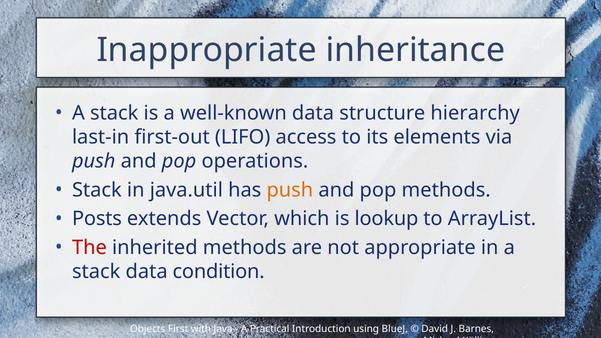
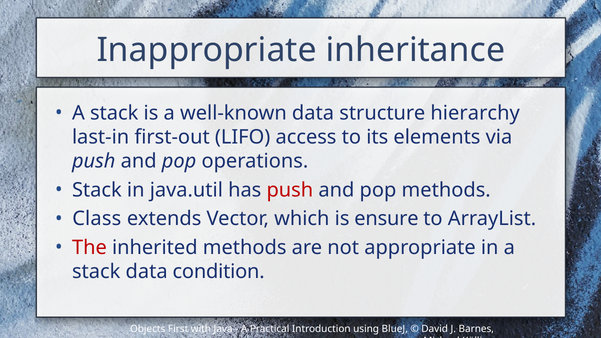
push colour: orange -> red (290, 190)
Posts: Posts -> Class (97, 219)
lookup: lookup -> ensure (386, 219)
